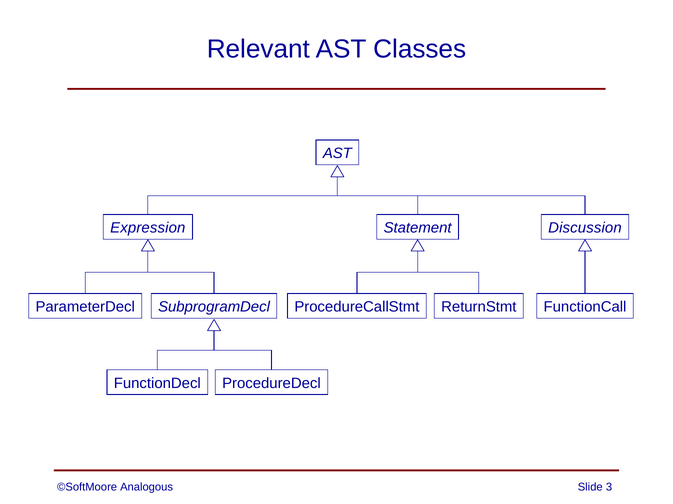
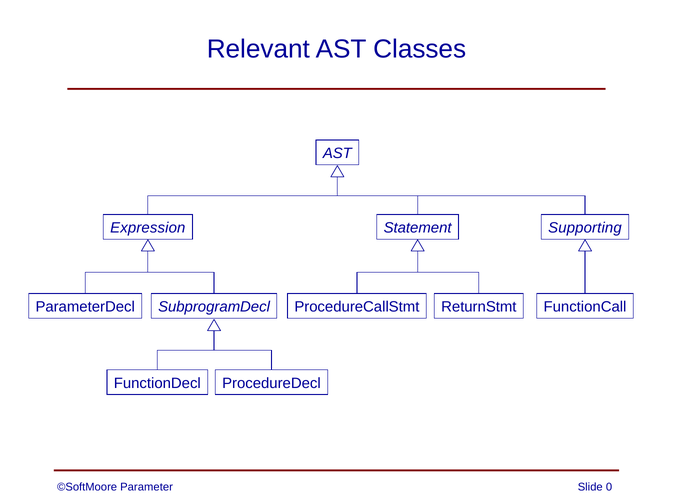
Discussion: Discussion -> Supporting (585, 228)
Analogous: Analogous -> Parameter (147, 488)
3: 3 -> 0 (609, 488)
